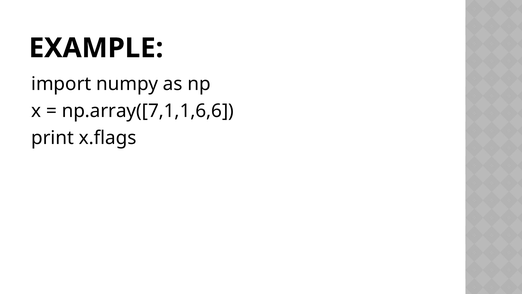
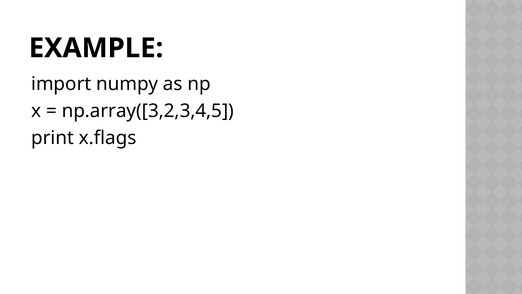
np.array([7,1,1,6,6: np.array([7,1,1,6,6 -> np.array([3,2,3,4,5 (148, 111)
